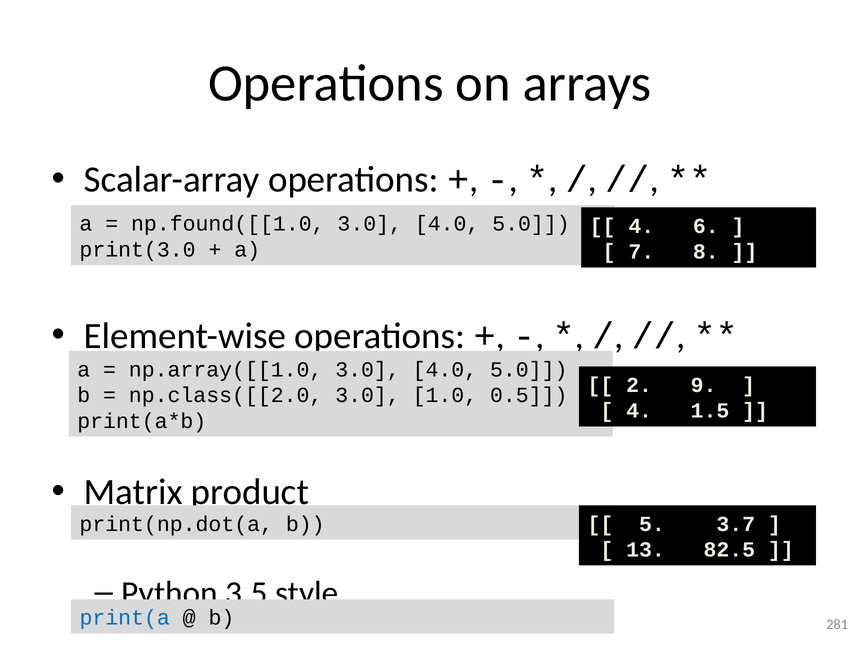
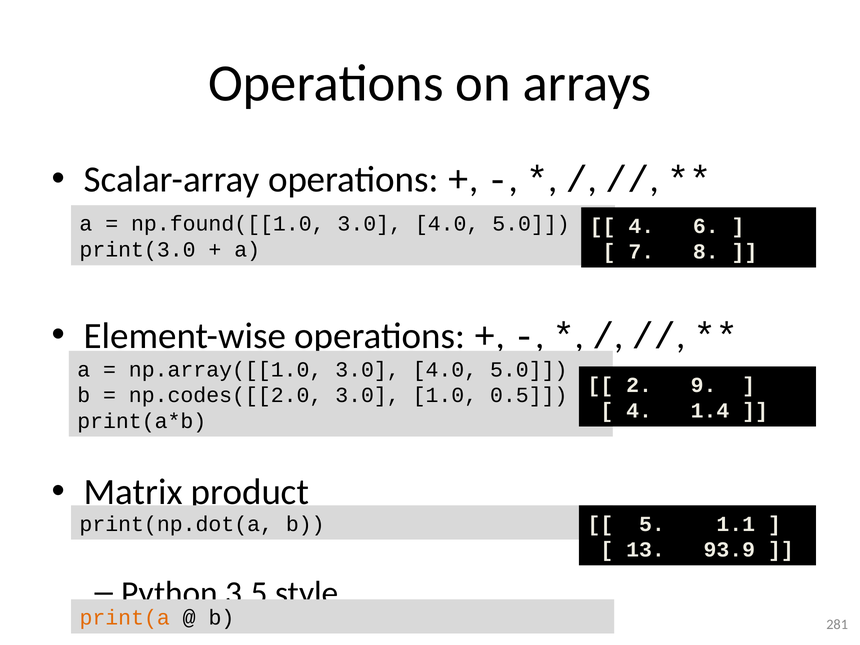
np.class([[2.0: np.class([[2.0 -> np.codes([[2.0 (226, 395)
1.5: 1.5 -> 1.4 (710, 411)
3.7: 3.7 -> 1.1 (736, 524)
82.5: 82.5 -> 93.9 (729, 550)
print(a colour: blue -> orange (125, 618)
